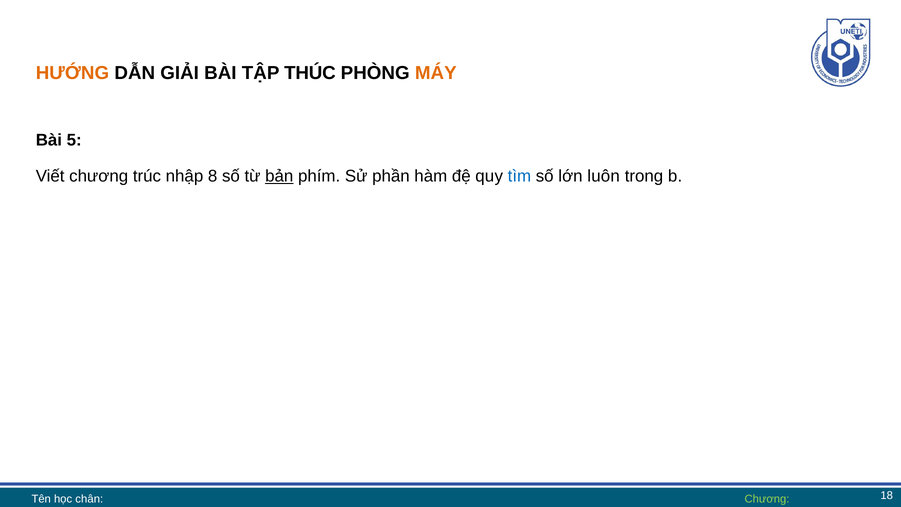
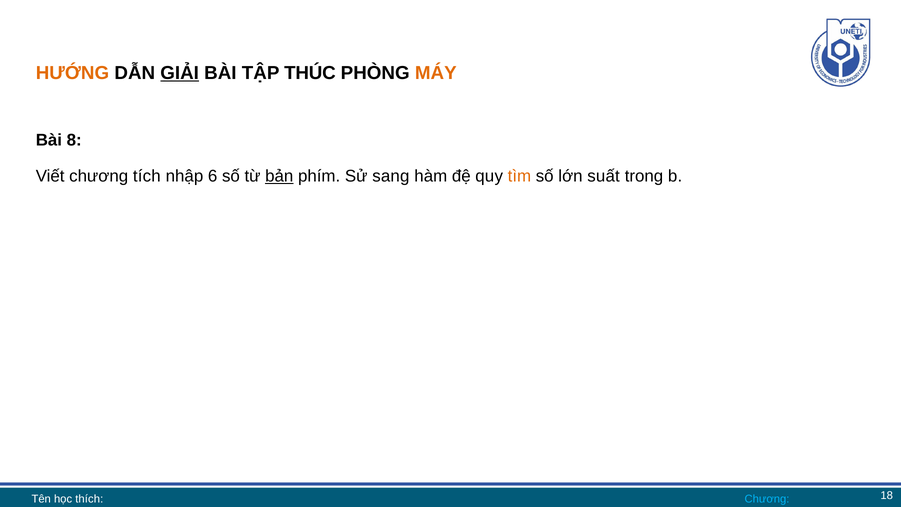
GIẢI underline: none -> present (180, 73)
5: 5 -> 8 (74, 140)
trúc: trúc -> tích (147, 176)
8: 8 -> 6 (213, 176)
phần: phần -> sang (391, 176)
tìm colour: blue -> orange (519, 176)
luôn: luôn -> suất (604, 176)
chân: chân -> thích (89, 499)
Chương colour: light green -> light blue (767, 499)
